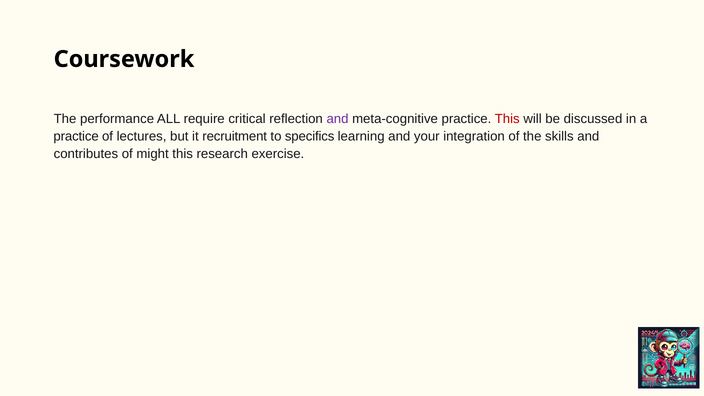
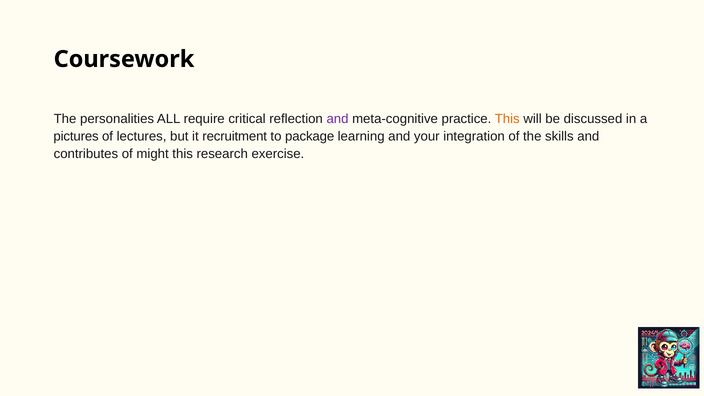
performance: performance -> personalities (117, 119)
This colour: red -> orange (507, 119)
practice: practice -> pictures (76, 136)
specifics: specifics -> package (310, 136)
